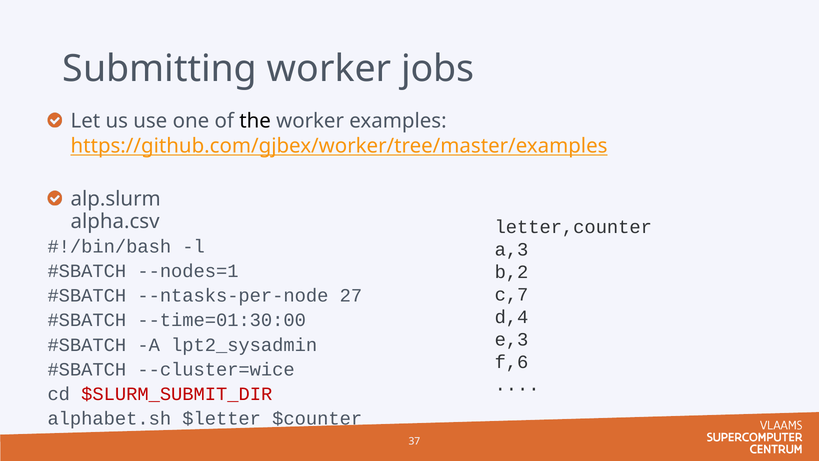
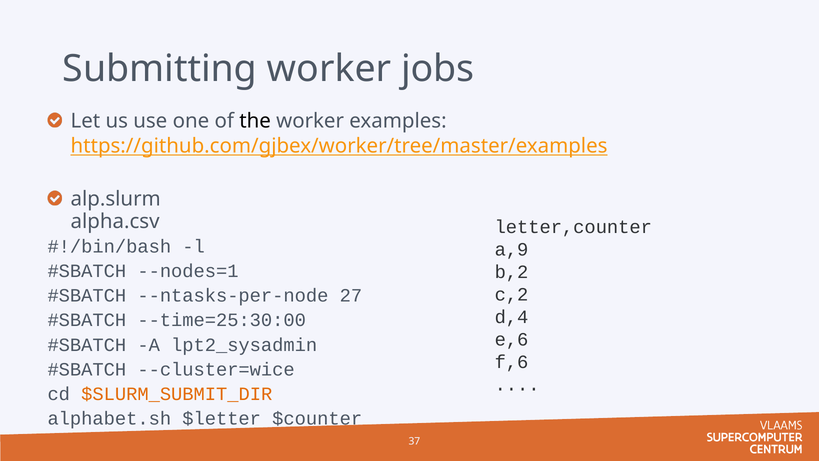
a,3: a,3 -> a,9 (512, 249)
c,7: c,7 -> c,2 (512, 294)
--time=01:30:00: --time=01:30:00 -> --time=25:30:00 (222, 320)
e,3: e,3 -> e,6 (512, 339)
$SLURM_SUBMIT_DIR colour: red -> orange (177, 394)
